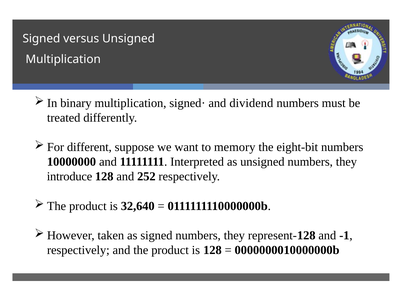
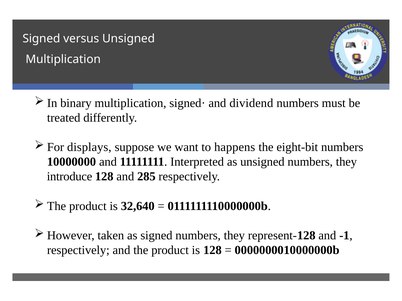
different: different -> displays (89, 147)
memory: memory -> happens (235, 147)
252: 252 -> 285 (146, 177)
